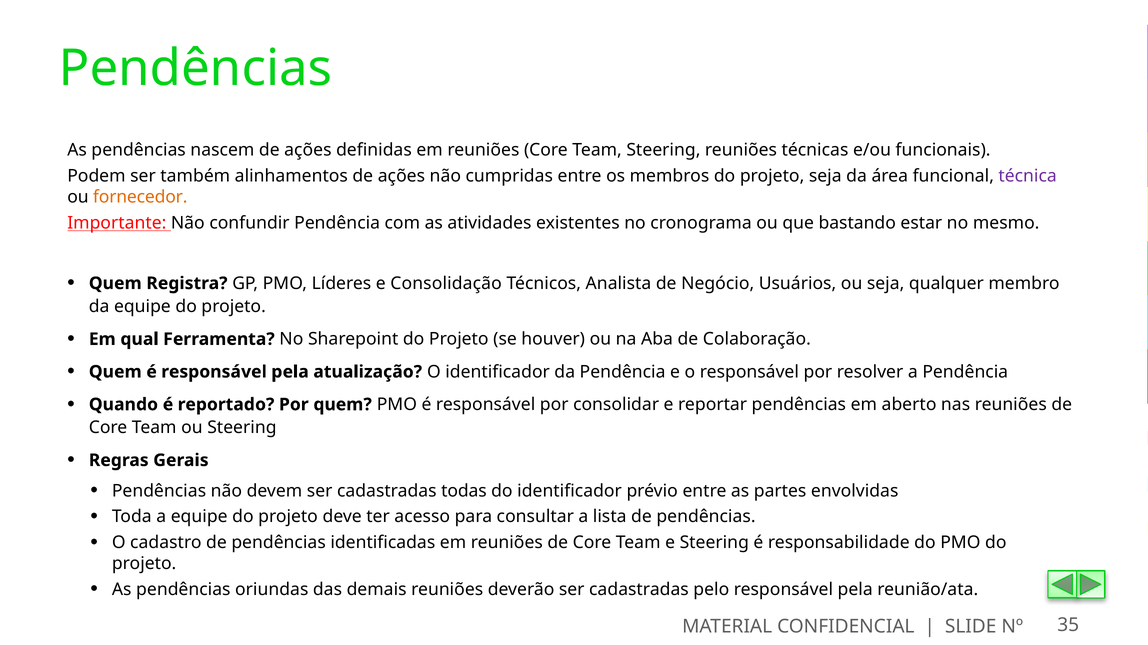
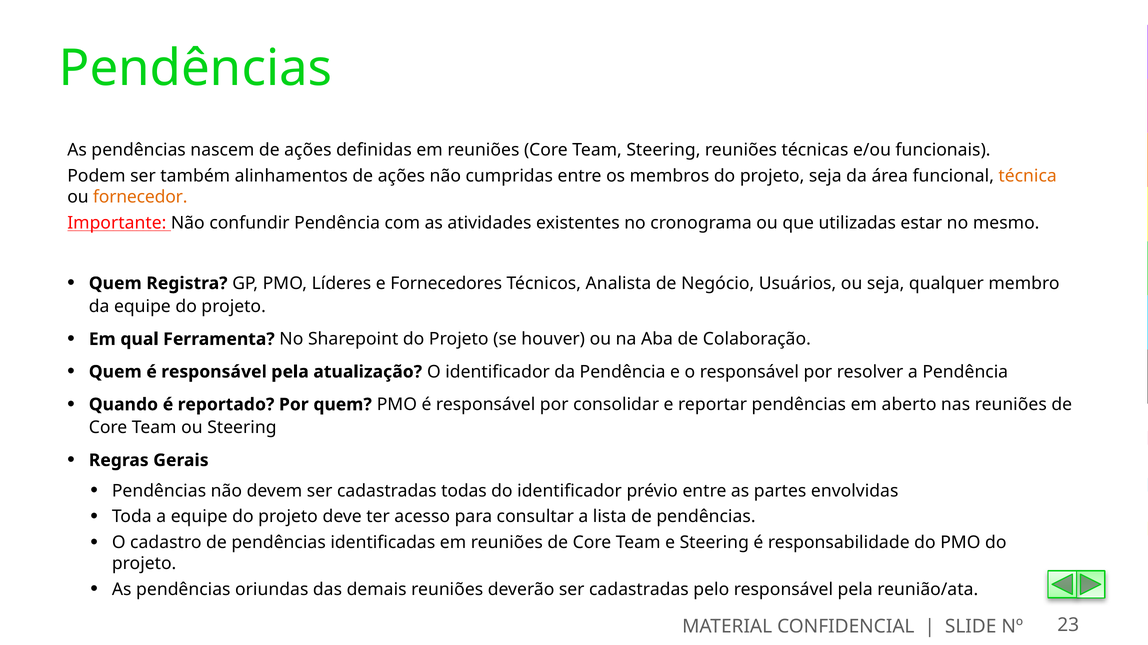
técnica colour: purple -> orange (1028, 176)
bastando: bastando -> utilizadas (857, 223)
Consolidação: Consolidação -> Fornecedores (446, 284)
35: 35 -> 23 (1068, 625)
